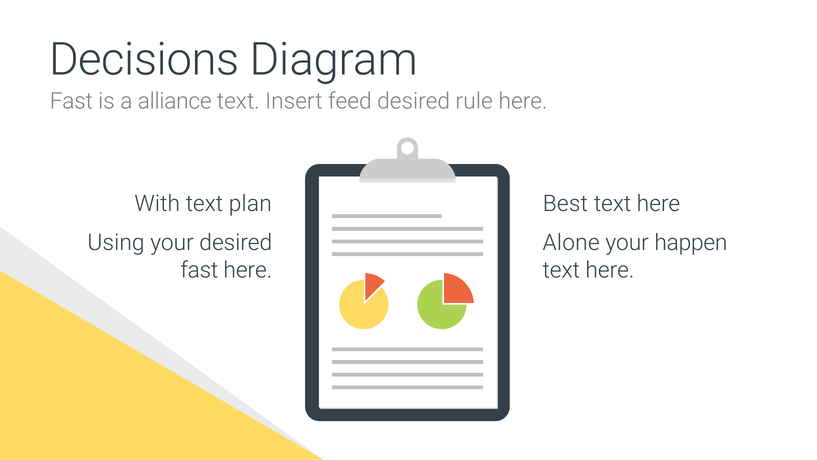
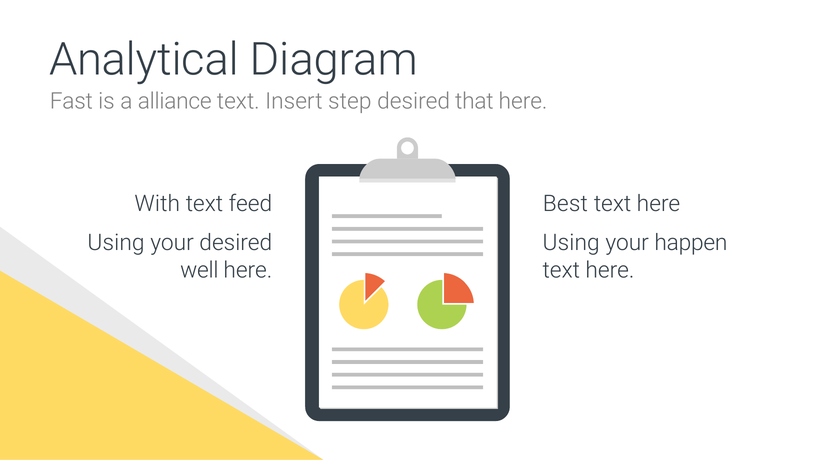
Decisions: Decisions -> Analytical (144, 60)
feed: feed -> step (350, 101)
rule: rule -> that (474, 101)
plan: plan -> feed (250, 204)
Alone: Alone -> Using (571, 243)
fast: fast -> well (199, 270)
